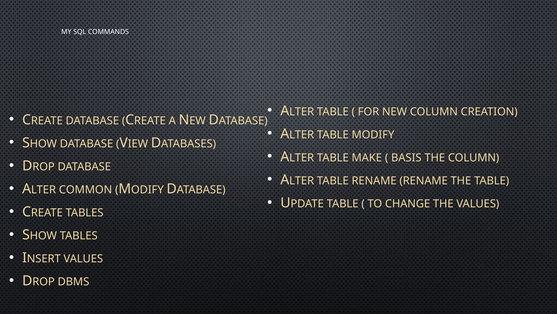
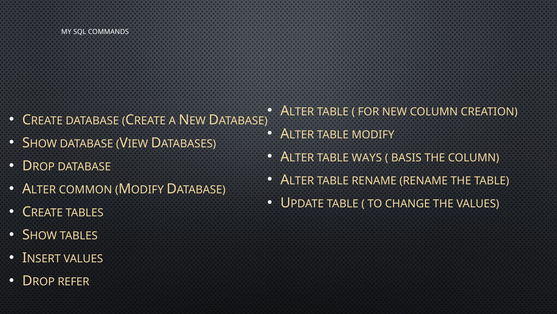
MAKE: MAKE -> WAYS (367, 157)
DBMS: DBMS -> REFER (73, 281)
